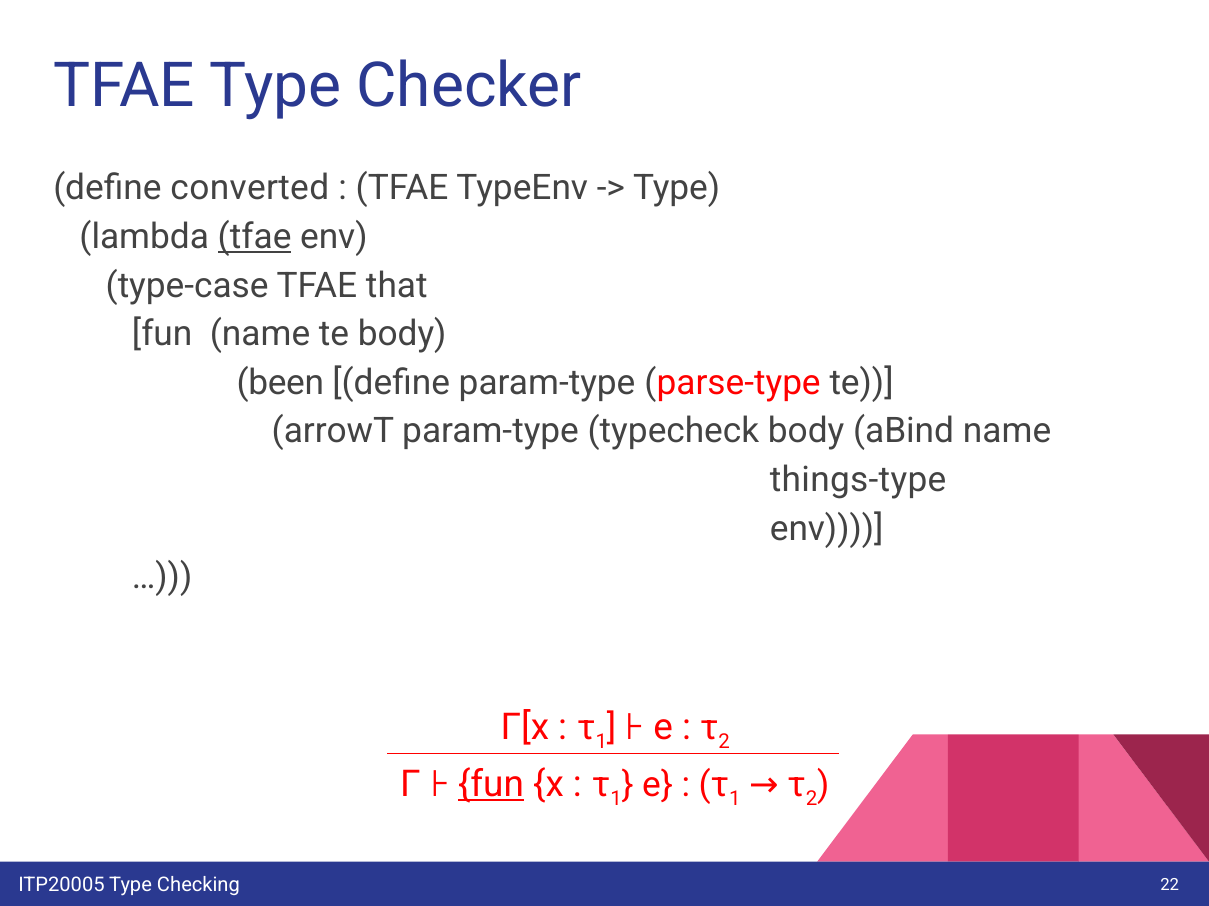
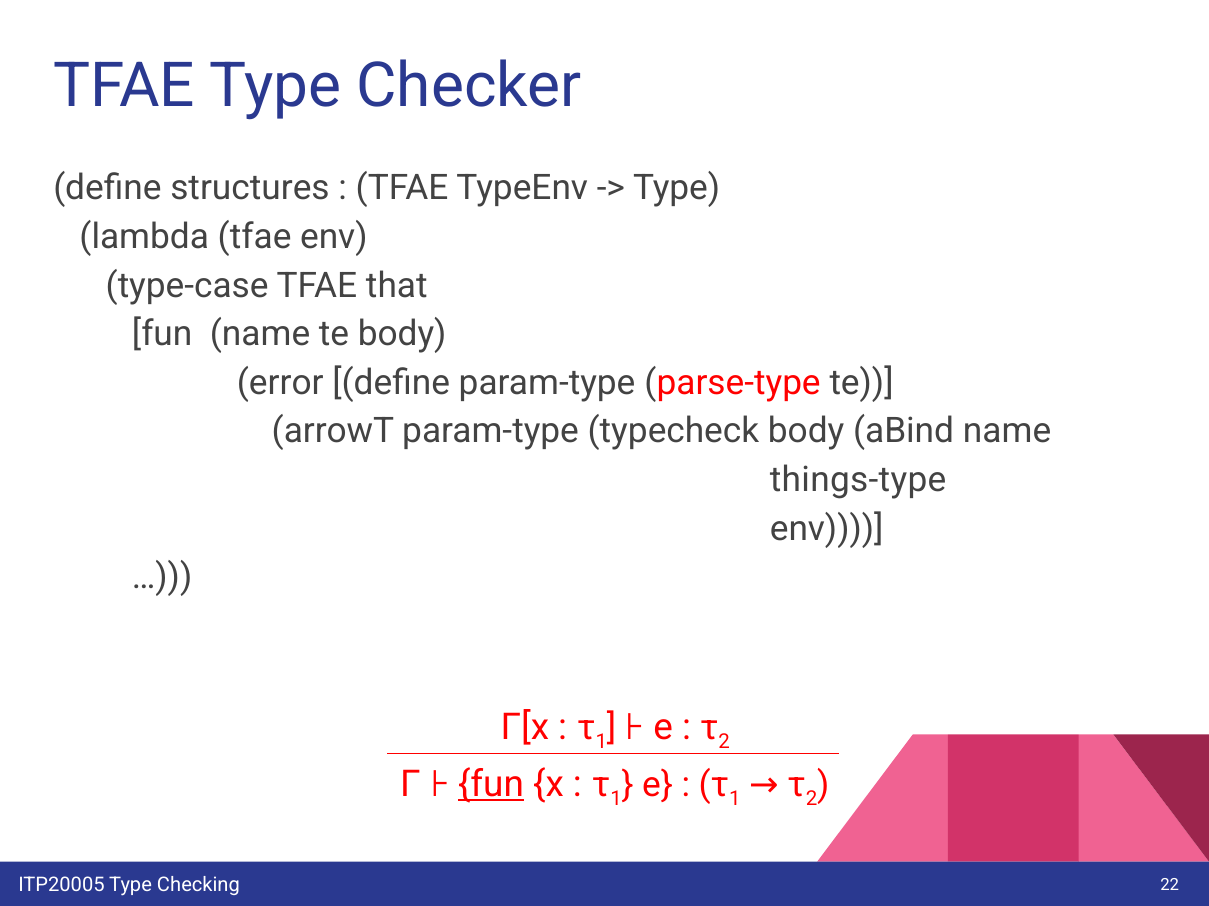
converted: converted -> structures (250, 188)
tfae underline: present -> none (255, 237)
been: been -> error (280, 383)
